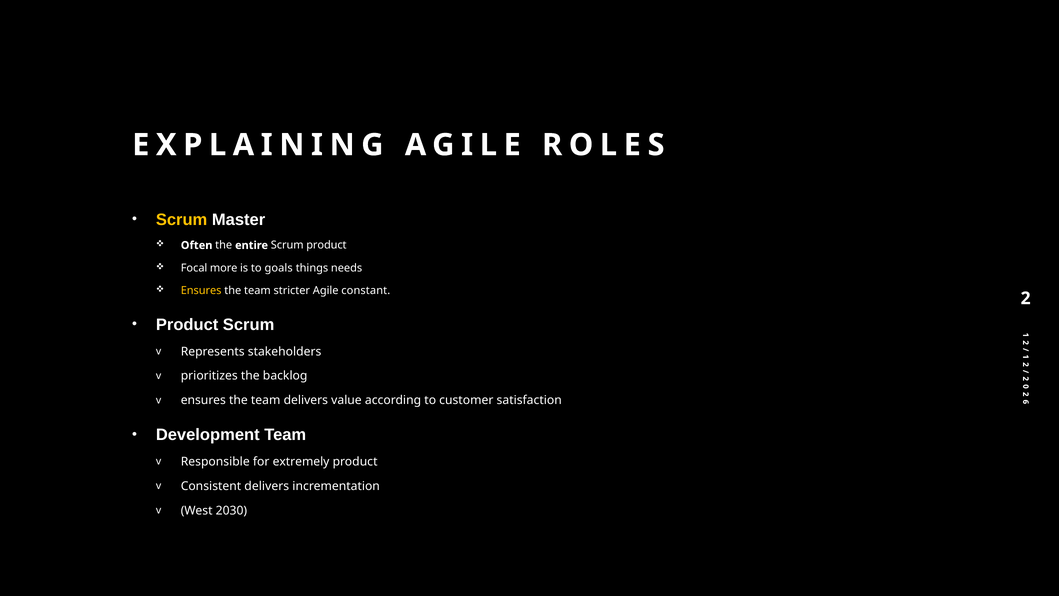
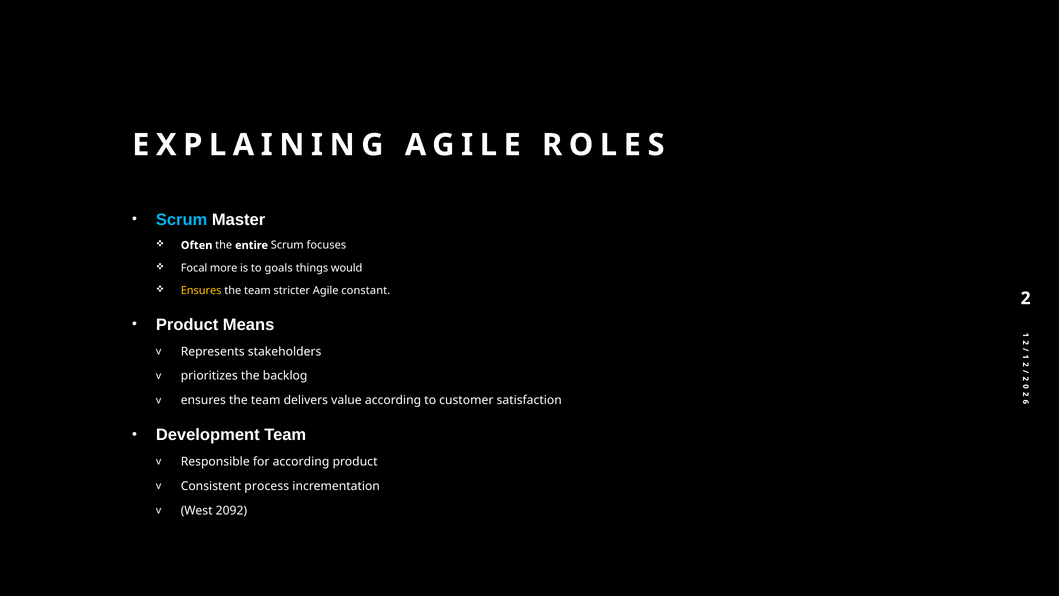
Scrum colour: yellow -> light blue (182, 220)
Scrum product: product -> focuses (326, 245)
needs: needs -> would (347, 268)
Product Scrum: Scrum -> Means (249, 325)
for extremely: extremely -> according (301, 461)
Consistent delivers: delivers -> process (267, 486)
2030: 2030 -> 2092 (231, 510)
